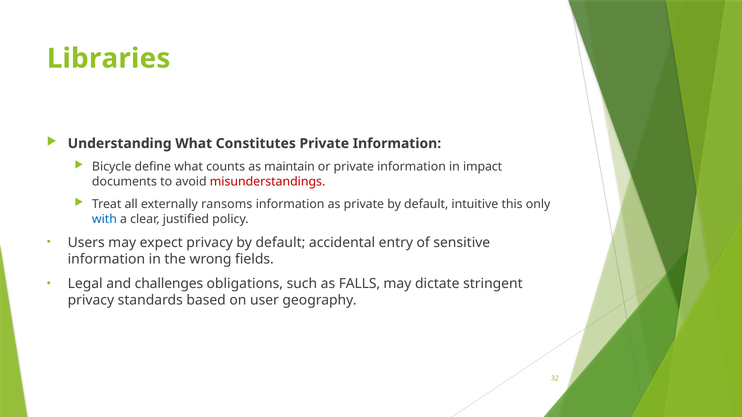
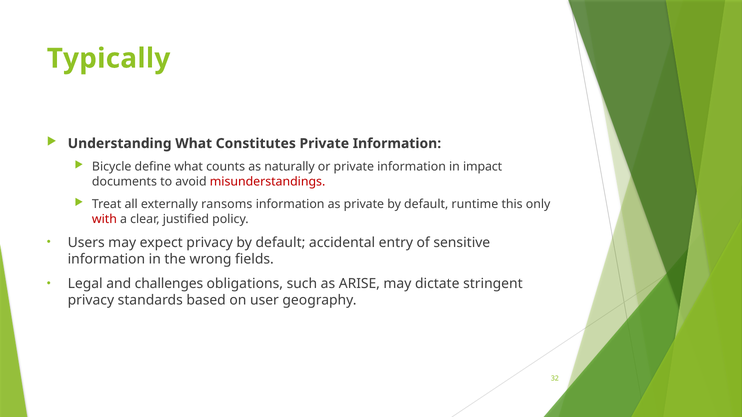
Libraries: Libraries -> Typically (109, 59)
maintain: maintain -> naturally (290, 167)
intuitive: intuitive -> runtime (475, 204)
with colour: blue -> red (104, 219)
FALLS: FALLS -> ARISE (359, 284)
